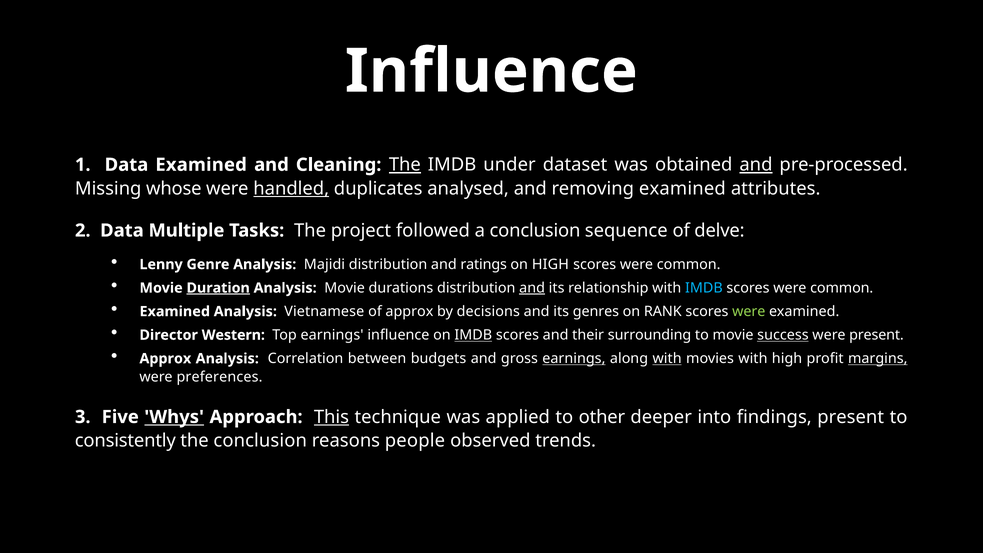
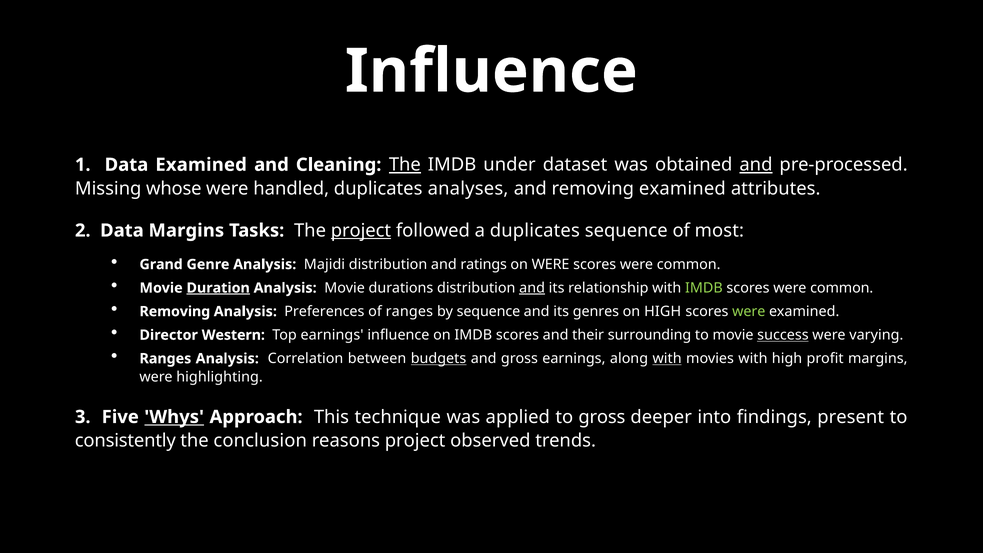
handled underline: present -> none (291, 188)
analysed: analysed -> analyses (468, 188)
Data Multiple: Multiple -> Margins (186, 231)
project underline: none -> present (361, 231)
a conclusion: conclusion -> duplicates (535, 231)
delve: delve -> most (719, 231)
Lenny: Lenny -> Grand (161, 264)
on HIGH: HIGH -> WERE (551, 264)
IMDB colour: light blue -> light green (704, 288)
Examined: Examined -> Removing (175, 311)
Vietnamese: Vietnamese -> Preferences (324, 311)
of approx: approx -> ranges (409, 311)
by decisions: decisions -> sequence (488, 311)
on RANK: RANK -> HIGH (663, 311)
IMDB underline: present -> none (473, 335)
were present: present -> varying (876, 335)
Approx: Approx -> Ranges (165, 359)
budgets underline: none -> present (439, 359)
earnings underline: present -> none (574, 359)
margins underline: present -> none (878, 359)
preferences: preferences -> highlighting (220, 377)
This underline: present -> none (331, 417)
to other: other -> gross (602, 417)
reasons people: people -> project (415, 441)
